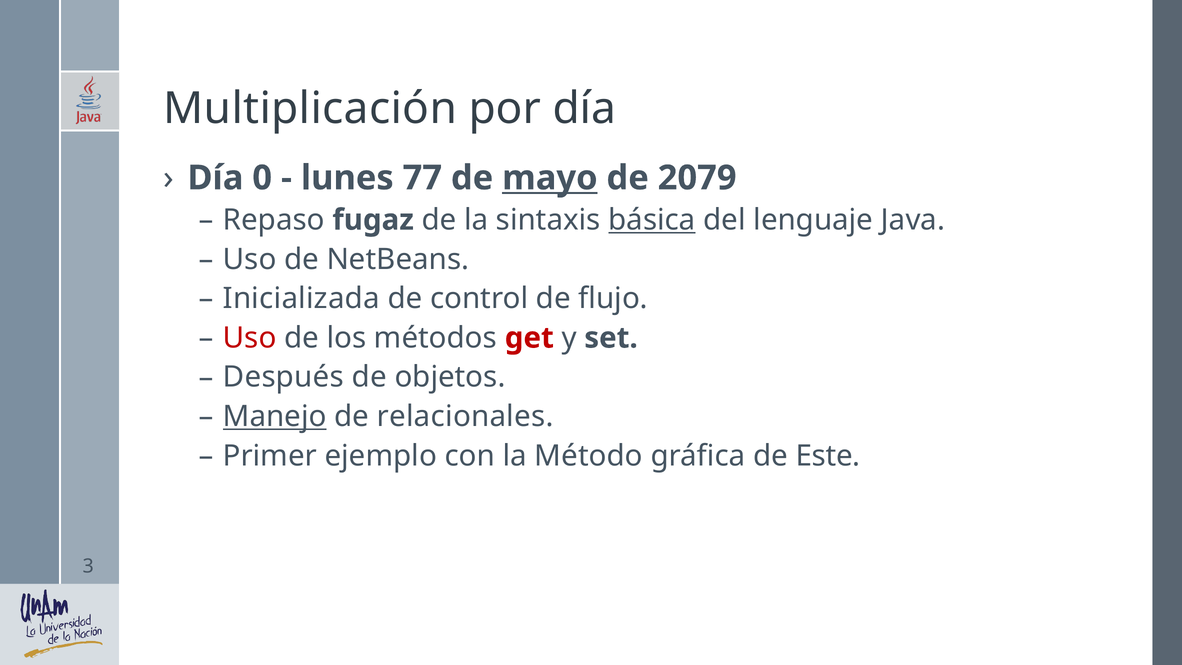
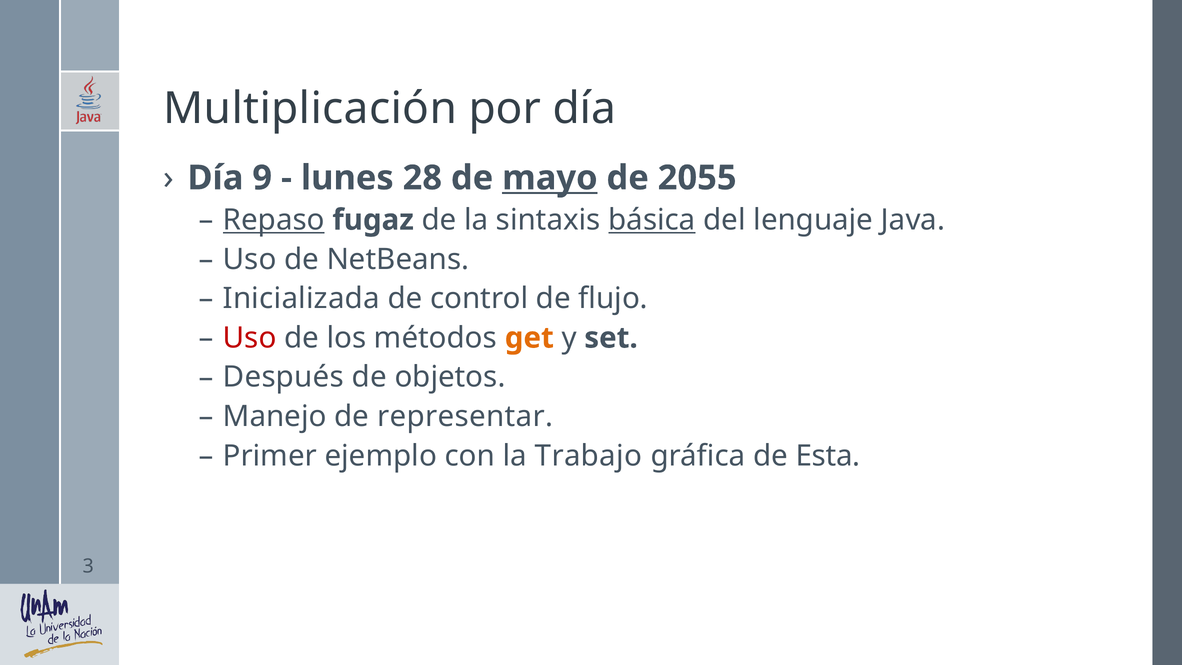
0: 0 -> 9 (262, 178)
77: 77 -> 28 (422, 178)
2079: 2079 -> 2055 (697, 178)
Repaso underline: none -> present (274, 220)
get colour: red -> orange (529, 338)
Manejo underline: present -> none (275, 417)
relacionales: relacionales -> representar (465, 417)
Método: Método -> Trabajo (589, 456)
Este: Este -> Esta (828, 456)
